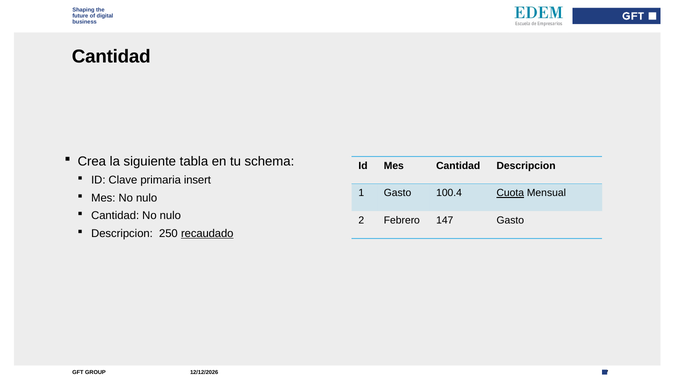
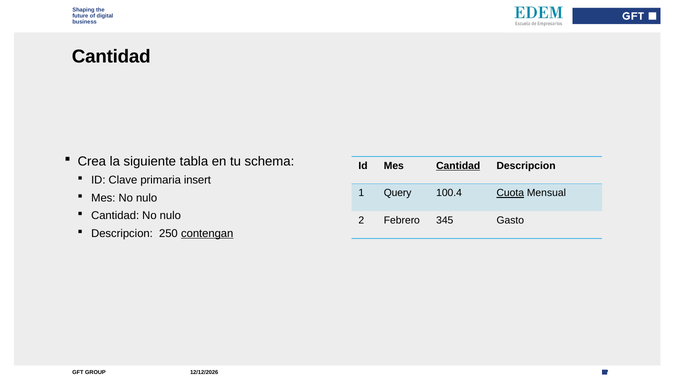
Cantidad underline: none -> present (458, 166)
1 Gasto: Gasto -> Query (398, 193)
147: 147 -> 345 (445, 220)
recaudado: recaudado -> contengan (207, 234)
